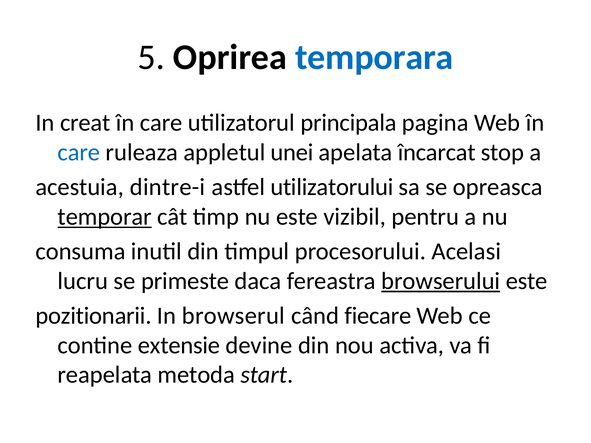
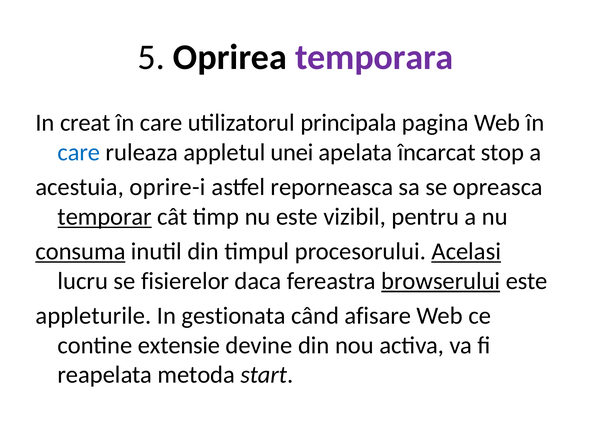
temporara colour: blue -> purple (374, 57)
dintre-i: dintre-i -> oprire-i (168, 187)
utilizatorului: utilizatorului -> reporneasca (332, 187)
consuma underline: none -> present (80, 252)
Acelasi underline: none -> present (466, 252)
primeste: primeste -> fisierelor (185, 281)
pozitionarii: pozitionarii -> appleturile (93, 316)
browserul: browserul -> gestionata (234, 316)
fiecare: fiecare -> afisare (378, 316)
